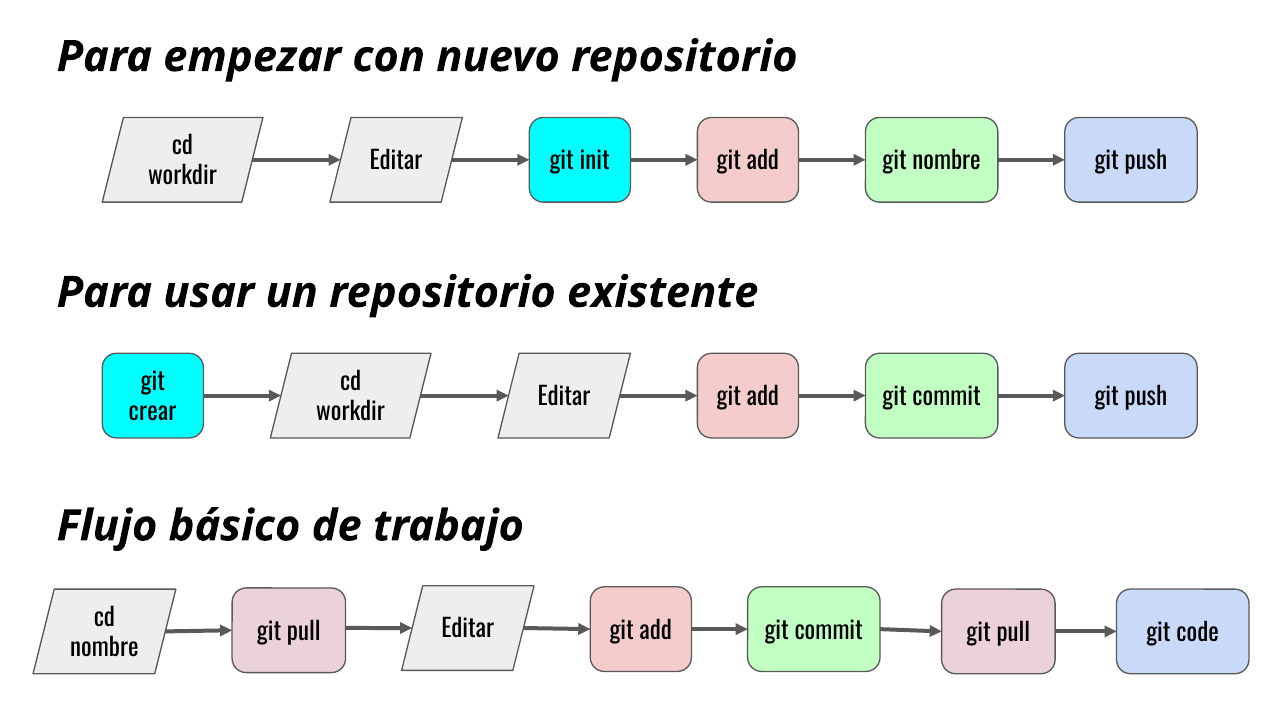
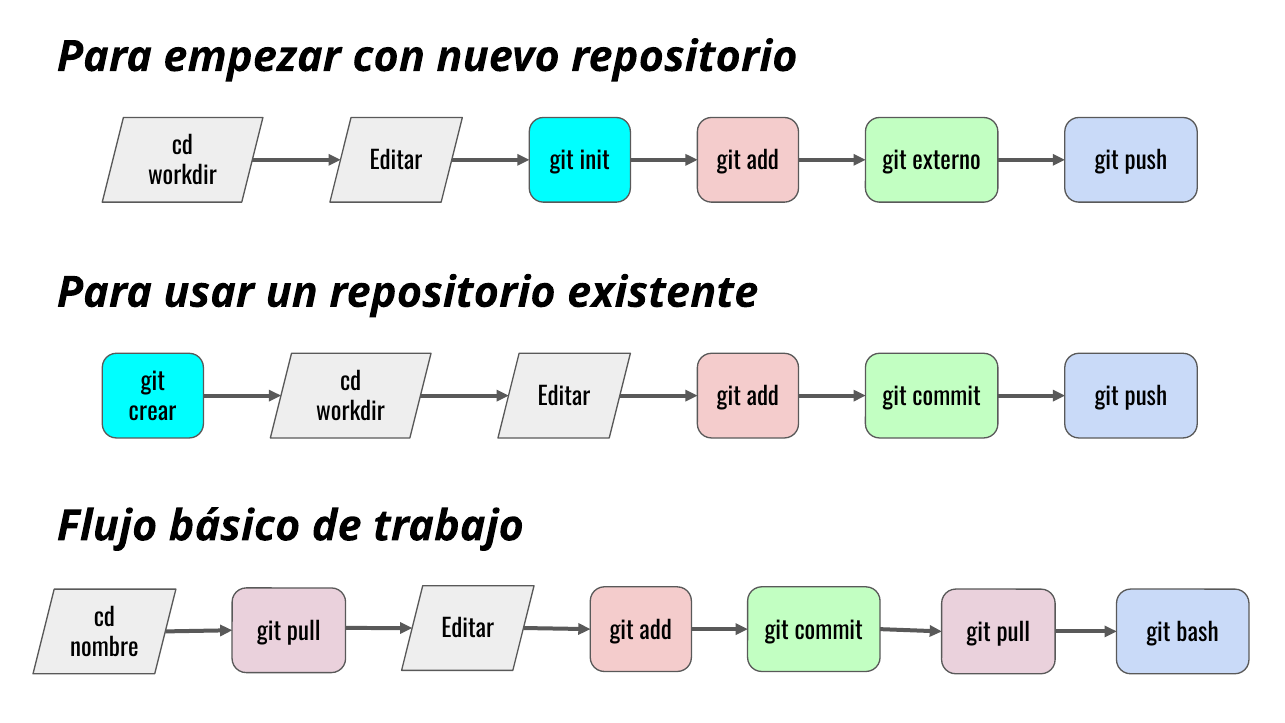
git nombre: nombre -> externo (947, 161)
code: code -> bash (1198, 633)
